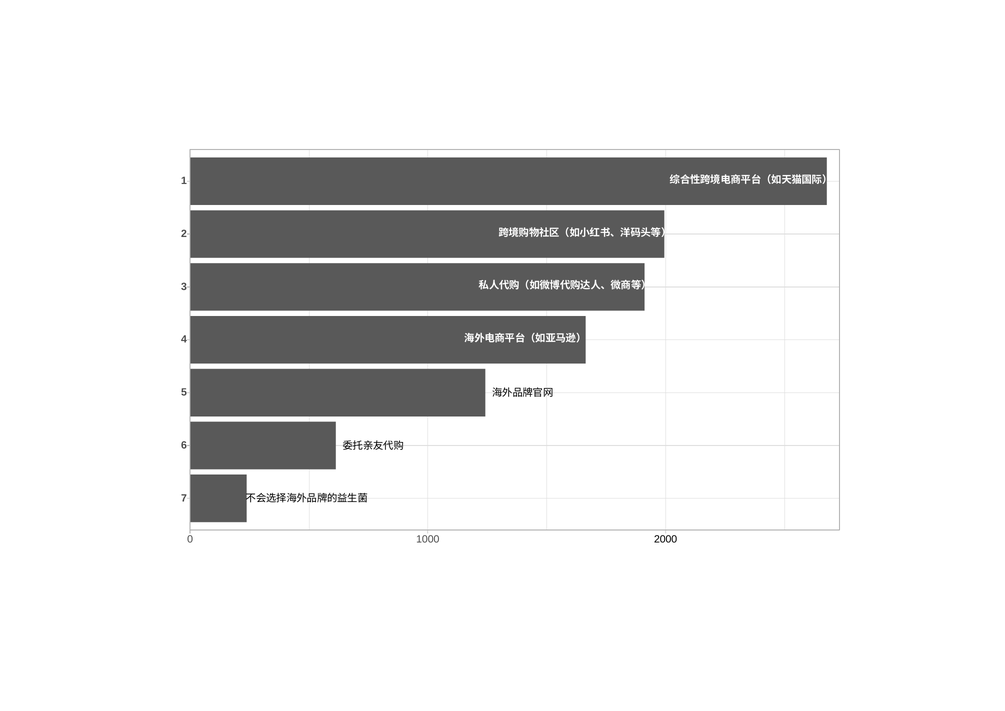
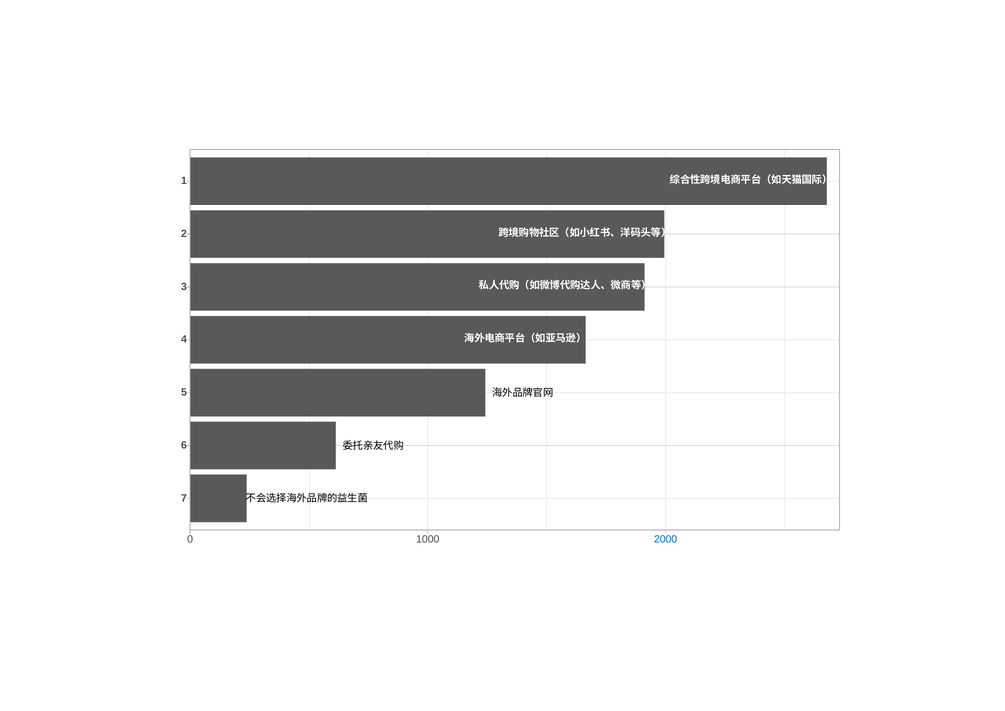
2000 colour: black -> blue (666, 539)
